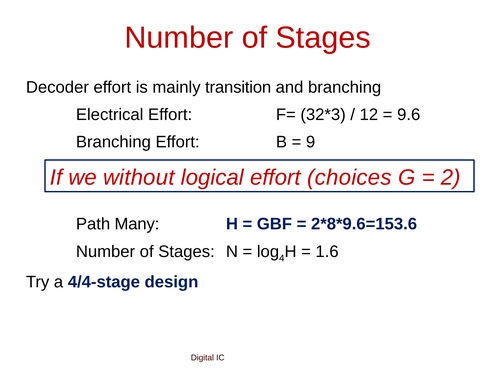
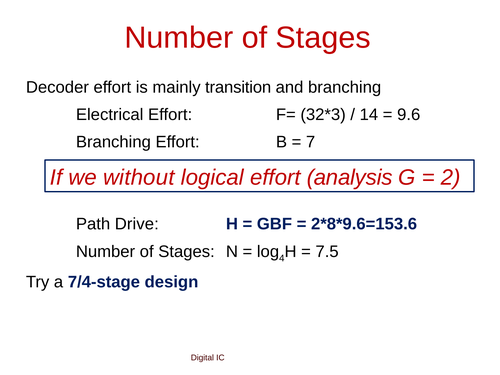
12: 12 -> 14 (369, 115)
9: 9 -> 7 (311, 142)
choices: choices -> analysis (350, 177)
Many: Many -> Drive (137, 224)
1.6: 1.6 -> 7.5 (327, 252)
4/4-stage: 4/4-stage -> 7/4-stage (104, 282)
